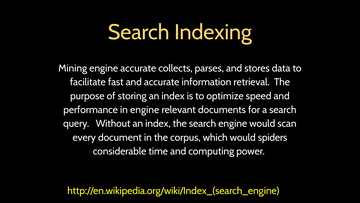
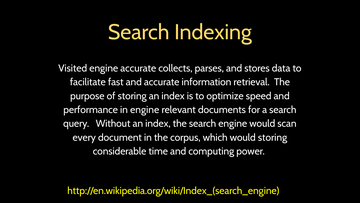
Mining: Mining -> Visited (73, 68)
would spiders: spiders -> storing (273, 137)
